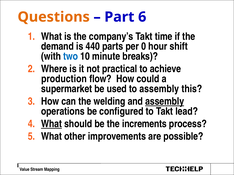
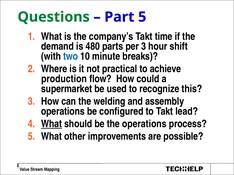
Questions colour: orange -> green (54, 17)
Part 6: 6 -> 5 (142, 17)
440: 440 -> 480 (93, 47)
per 0: 0 -> 3 (144, 47)
to assembly: assembly -> recognize (159, 89)
assembly underline: present -> none (165, 102)
the increments: increments -> operations (144, 124)
